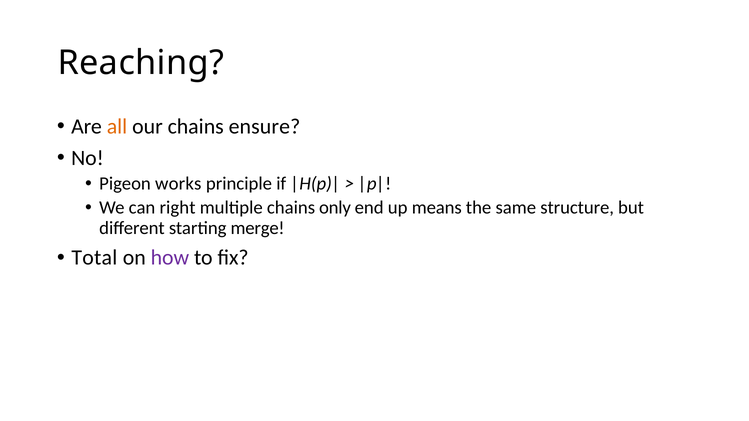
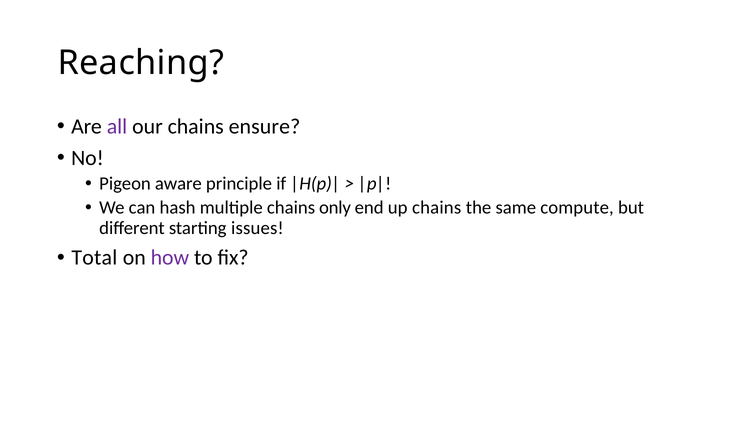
all colour: orange -> purple (117, 127)
works: works -> aware (178, 184)
right: right -> hash (178, 208)
up means: means -> chains (437, 208)
structure: structure -> compute (577, 208)
merge: merge -> issues (257, 228)
